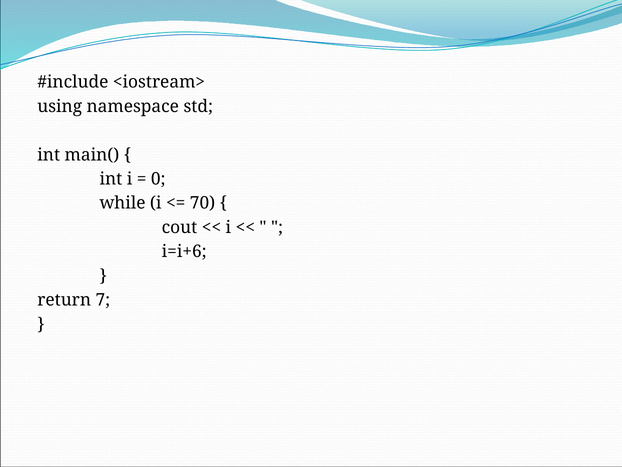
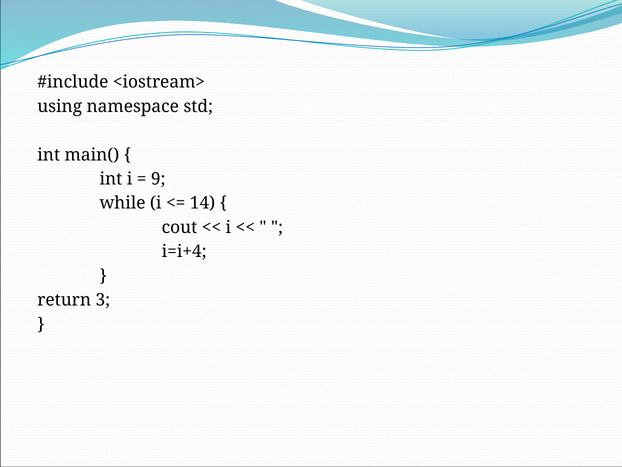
0: 0 -> 9 (158, 179)
70: 70 -> 14 (203, 203)
i=i+6: i=i+6 -> i=i+4 (184, 251)
7: 7 -> 3 (103, 300)
